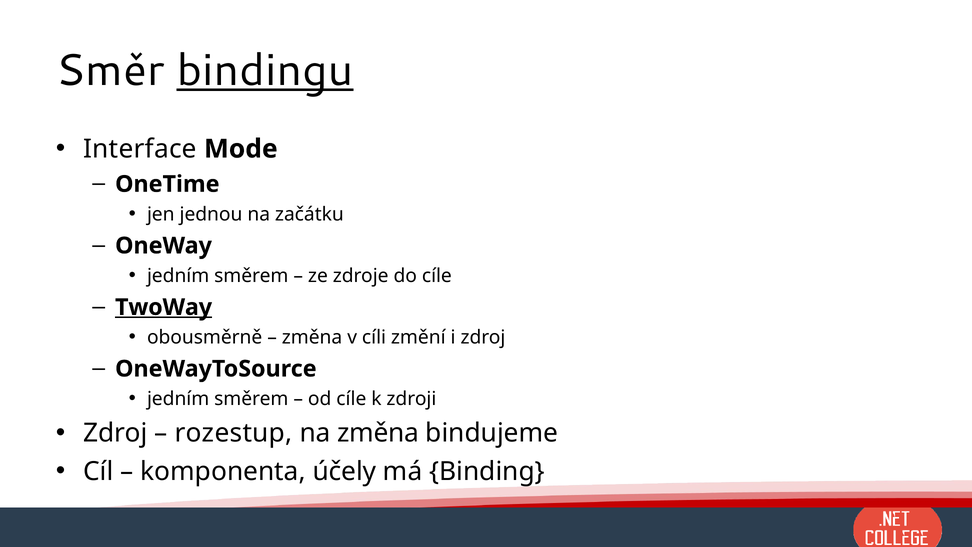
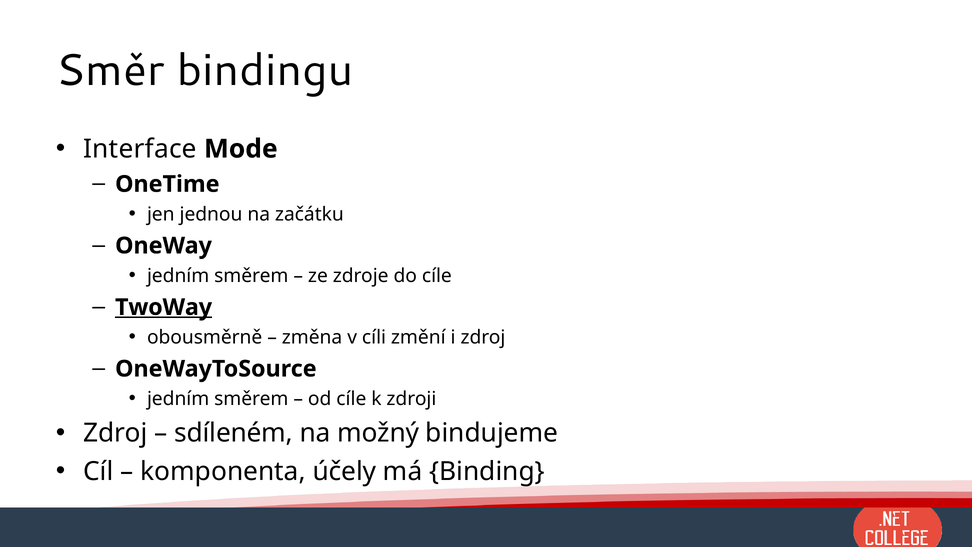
bindingu underline: present -> none (265, 71)
rozestup: rozestup -> sdíleném (234, 433)
na změna: změna -> možný (378, 433)
